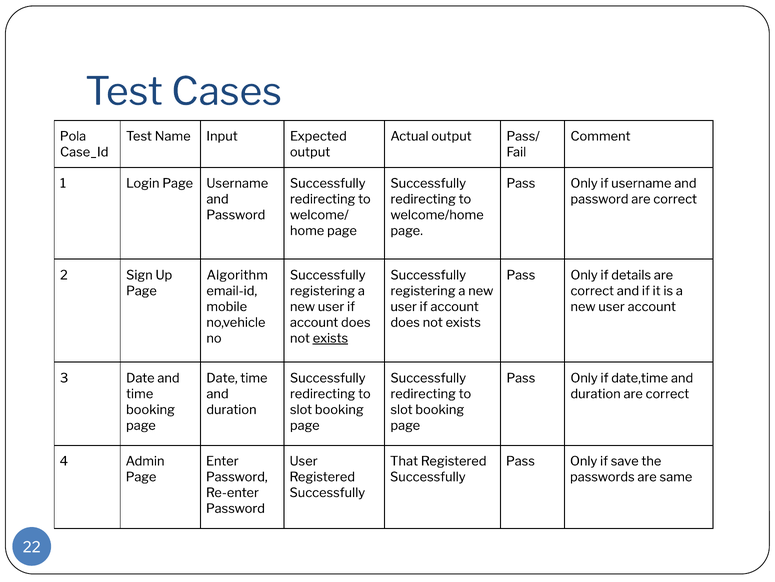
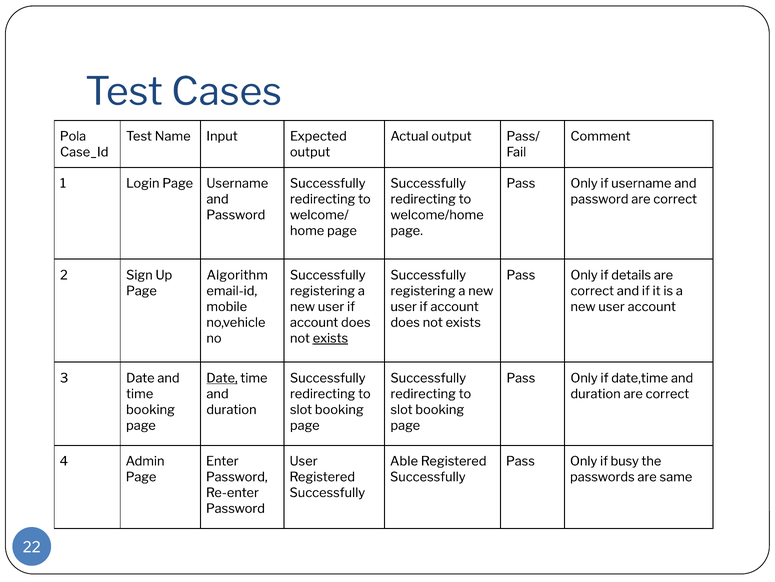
Date underline: none -> present (222, 378)
That: That -> Able (404, 461)
save: save -> busy (625, 461)
